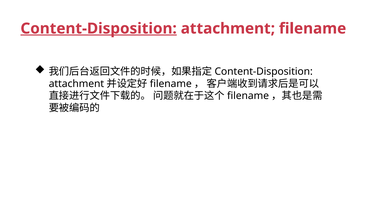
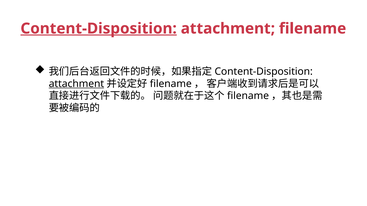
attachment underline: none -> present (76, 84)
